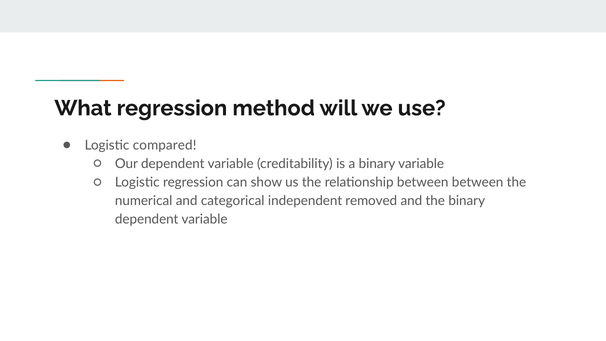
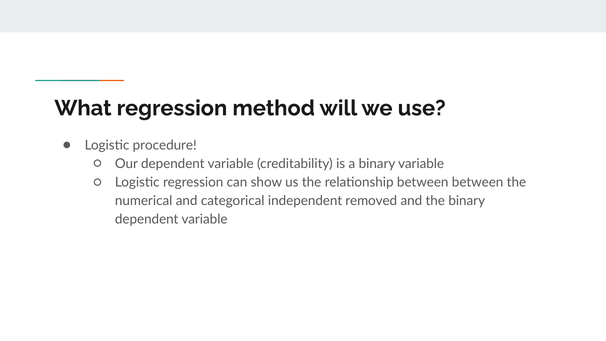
compared: compared -> procedure (165, 145)
